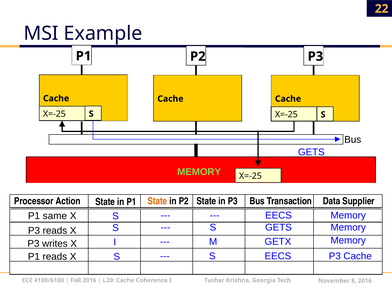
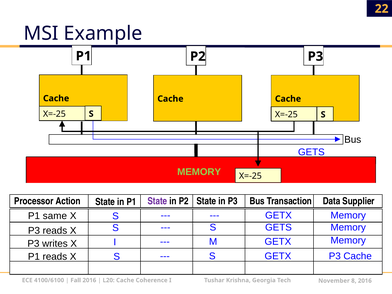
State colour: orange -> purple (157, 201)
EECS: EECS -> GETX (278, 215)
S EECS: EECS -> GETX (278, 256)
